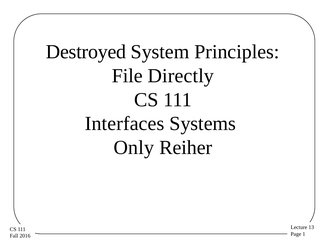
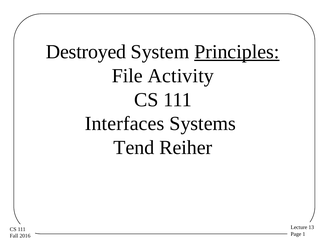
Principles underline: none -> present (237, 52)
Directly: Directly -> Activity (181, 76)
Only: Only -> Tend (134, 147)
